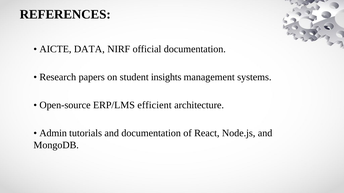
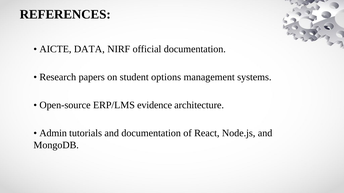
insights: insights -> options (166, 77)
efficient: efficient -> evidence (155, 105)
